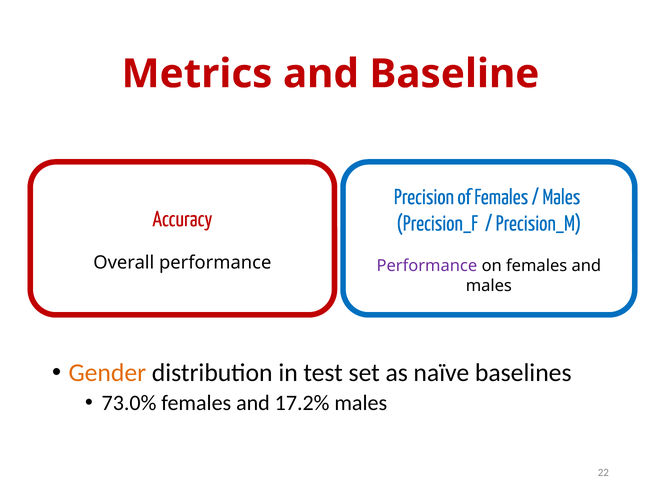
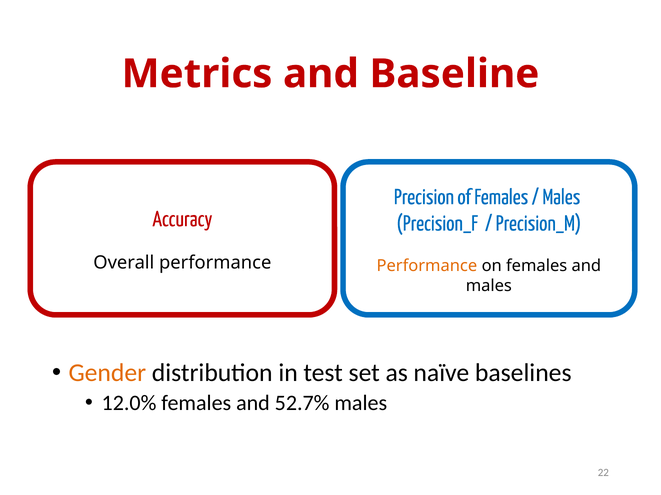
Performance colour: purple -> orange (427, 266)
73.0%: 73.0% -> 12.0% (129, 404)
17.2%: 17.2% -> 52.7% (302, 404)
